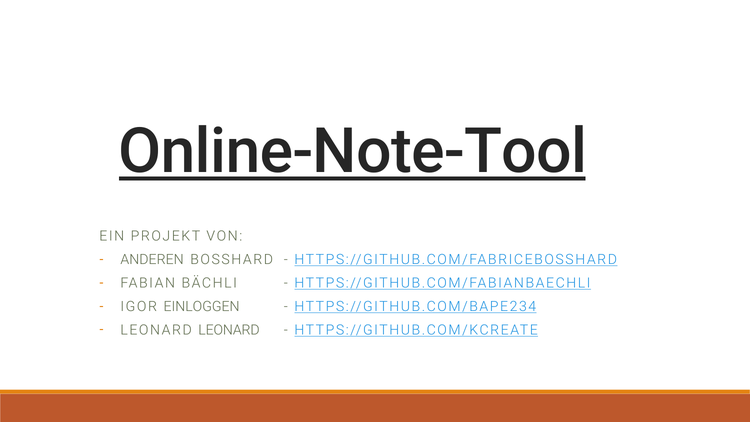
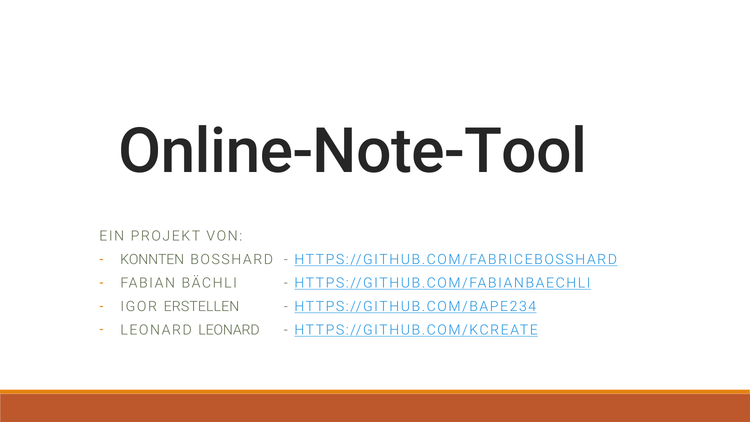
Online-Note-Tool underline: present -> none (353, 152)
ANDEREN: ANDEREN -> KONNTEN (152, 260)
EINLOGGEN: EINLOGGEN -> ERSTELLEN (201, 307)
